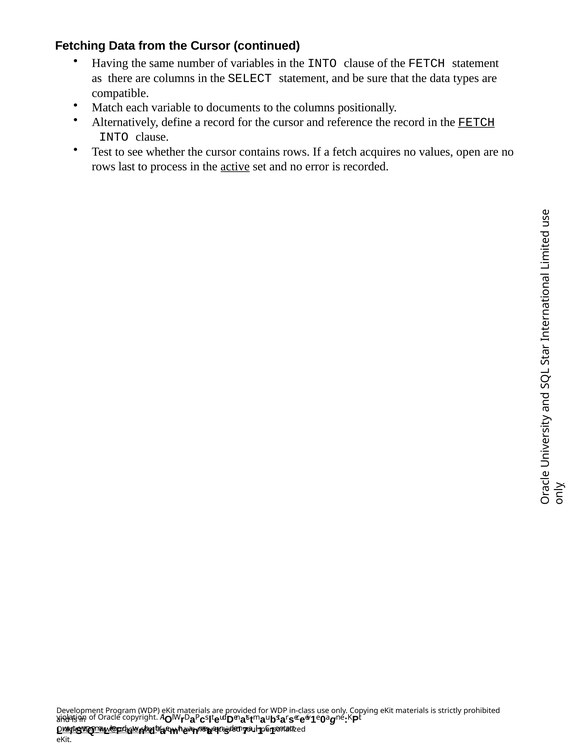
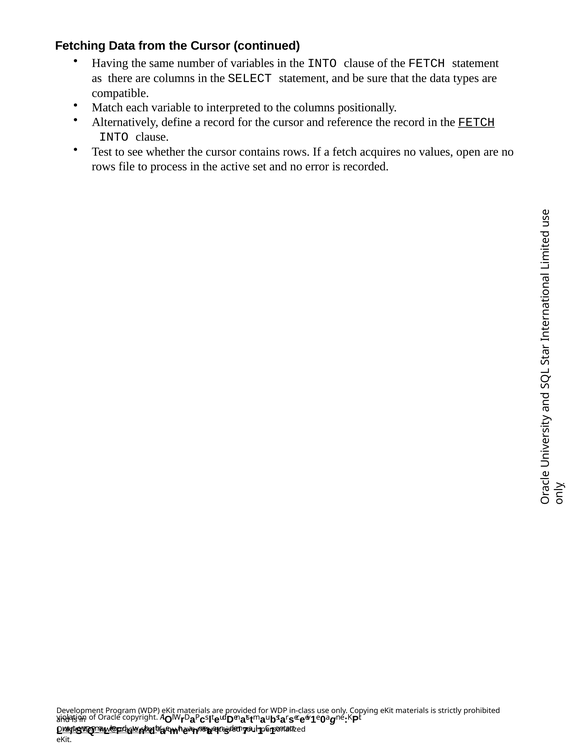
documents: documents -> interpreted (233, 107)
last: last -> file (127, 166)
active underline: present -> none (235, 166)
